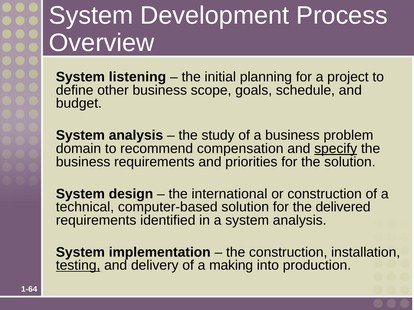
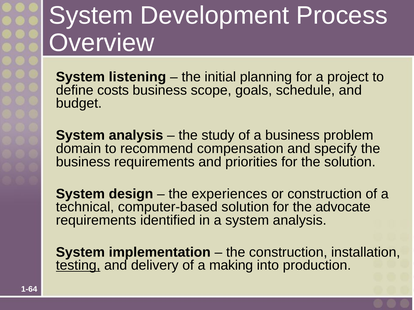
other: other -> costs (113, 90)
specify underline: present -> none (336, 149)
international: international -> experiences (229, 194)
delivered: delivered -> advocate (343, 207)
